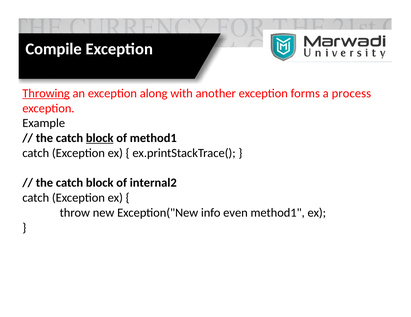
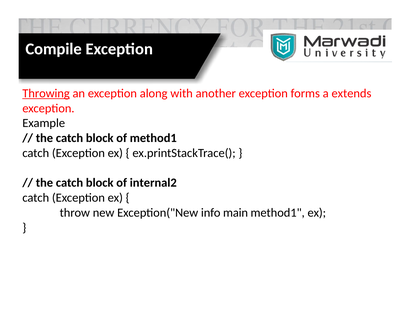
process: process -> extends (351, 94)
block underline: present -> none (100, 138)
even: even -> main (236, 213)
